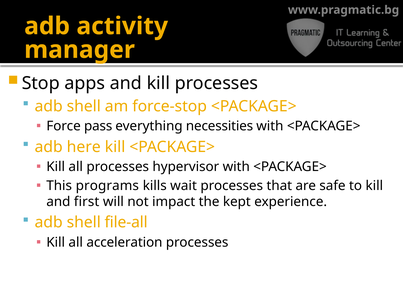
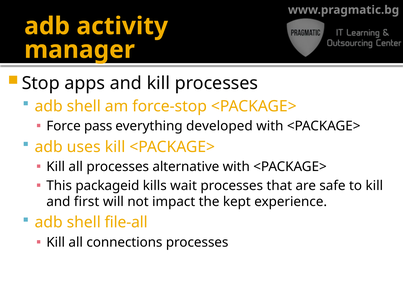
necessities: necessities -> developed (219, 126)
here: here -> uses (84, 147)
hypervisor: hypervisor -> alternative (186, 167)
programs: programs -> packageid (107, 186)
acceleration: acceleration -> connections (124, 243)
